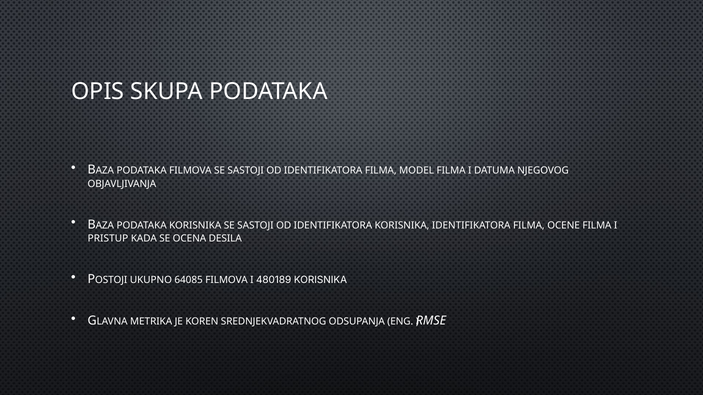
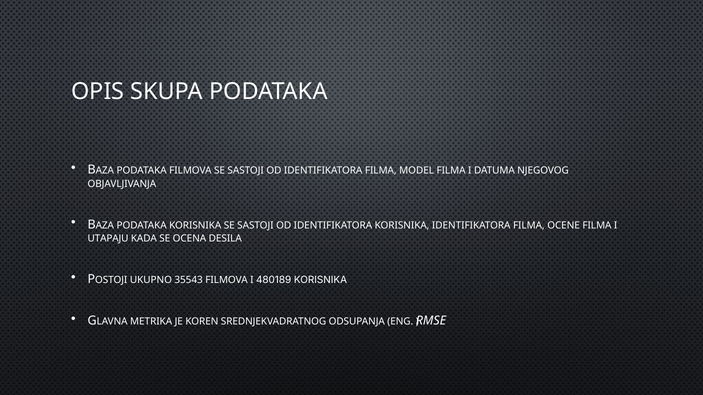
PRISTUP: PRISTUP -> UTAPAJU (108, 239)
64085: 64085 -> 35543 (189, 280)
